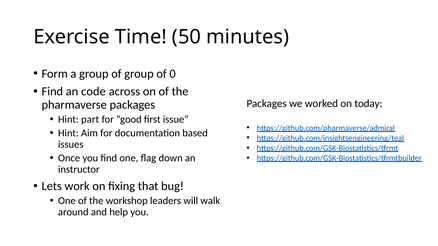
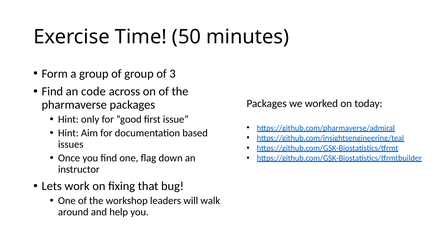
0: 0 -> 3 (173, 74)
part: part -> only (90, 120)
